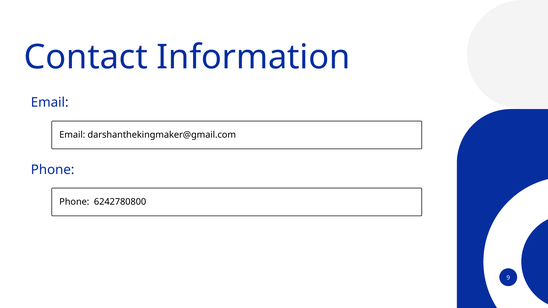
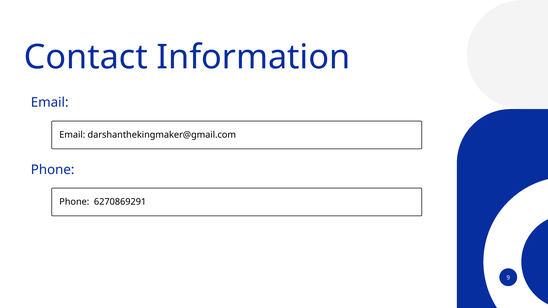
6242780800: 6242780800 -> 6270869291 (120, 202)
